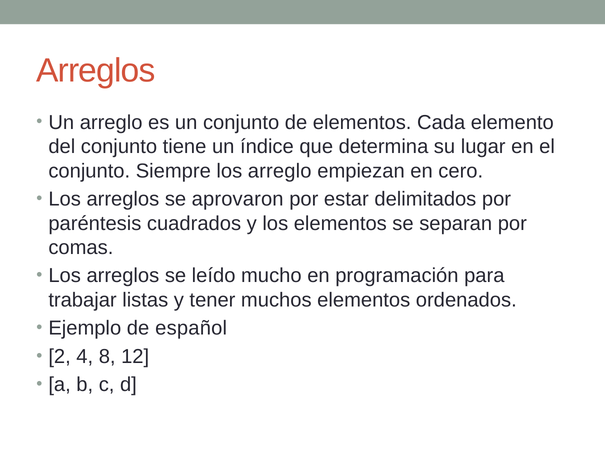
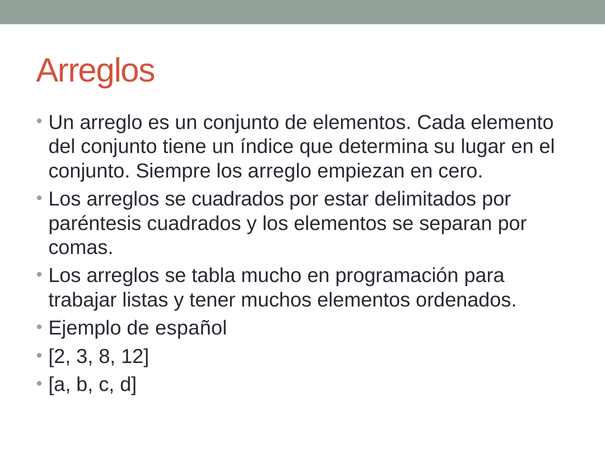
se aprovaron: aprovaron -> cuadrados (238, 199)
leído: leído -> tabla (214, 276)
4: 4 -> 3 (85, 356)
